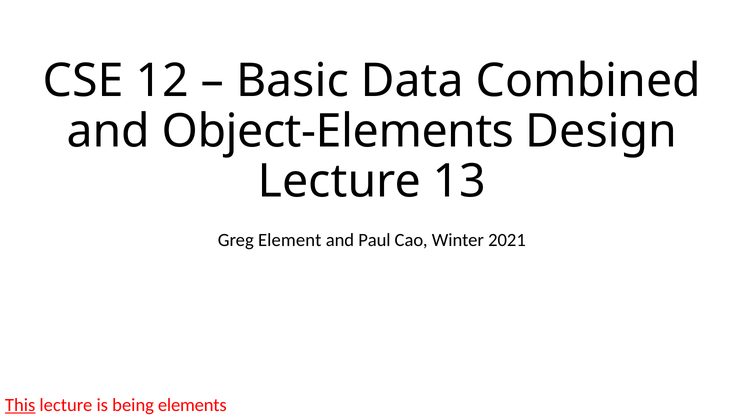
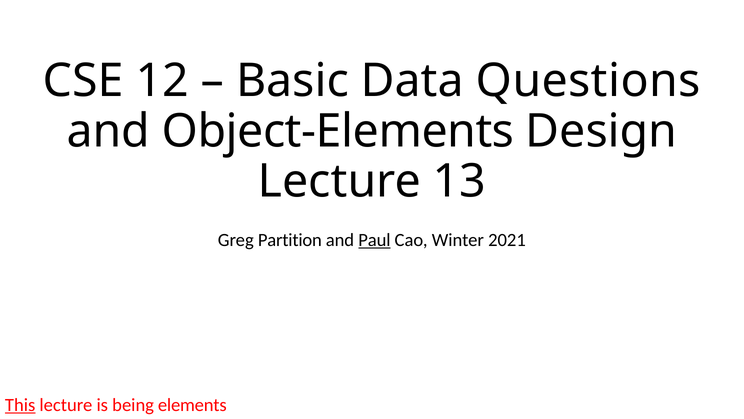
Combined: Combined -> Questions (588, 81)
Element: Element -> Partition (290, 240)
Paul underline: none -> present (374, 240)
